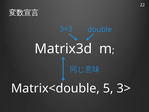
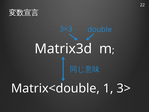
5: 5 -> 1 (108, 88)
